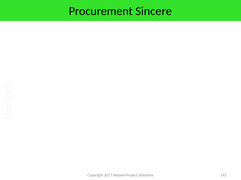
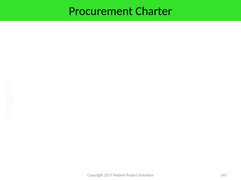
Sincere: Sincere -> Charter (154, 11)
